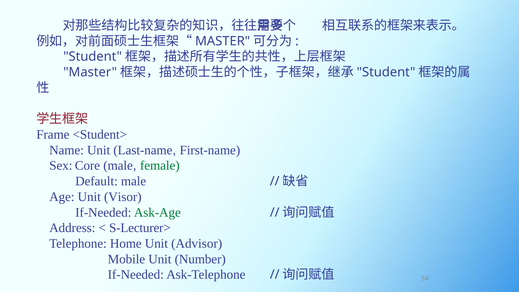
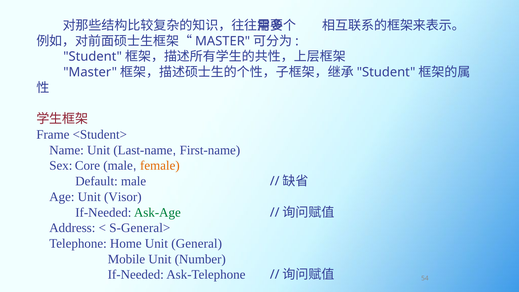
female colour: green -> orange (160, 166)
S-Lecturer>: S-Lecturer> -> S-General> (140, 228)
Advisor: Advisor -> General (197, 244)
